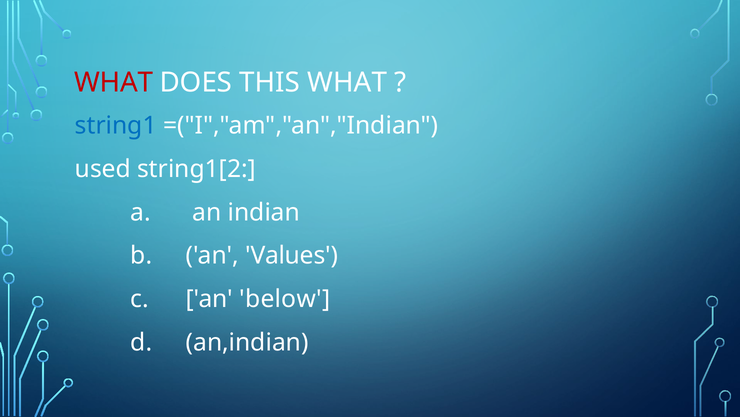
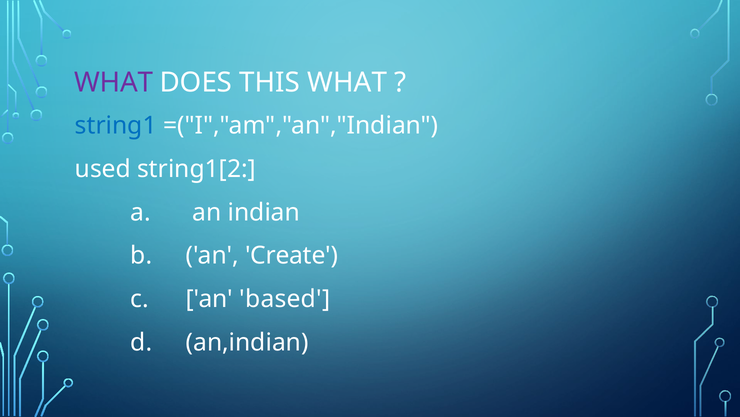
WHAT colour: red -> purple (114, 82)
Values: Values -> Create (292, 255)
below: below -> based (285, 299)
